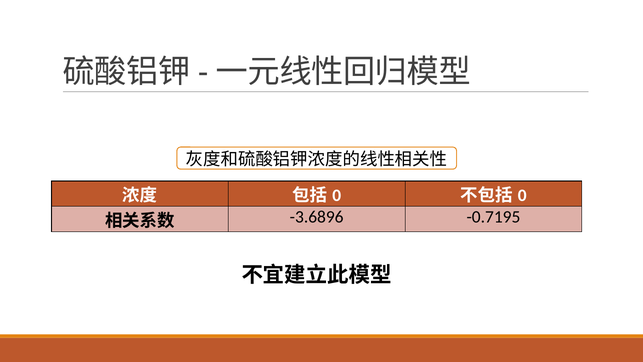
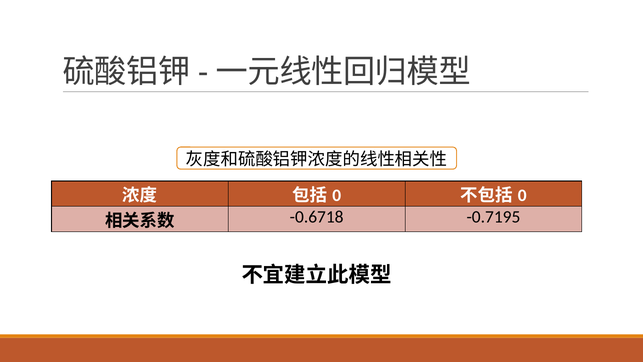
-3.6896: -3.6896 -> -0.6718 (317, 217)
